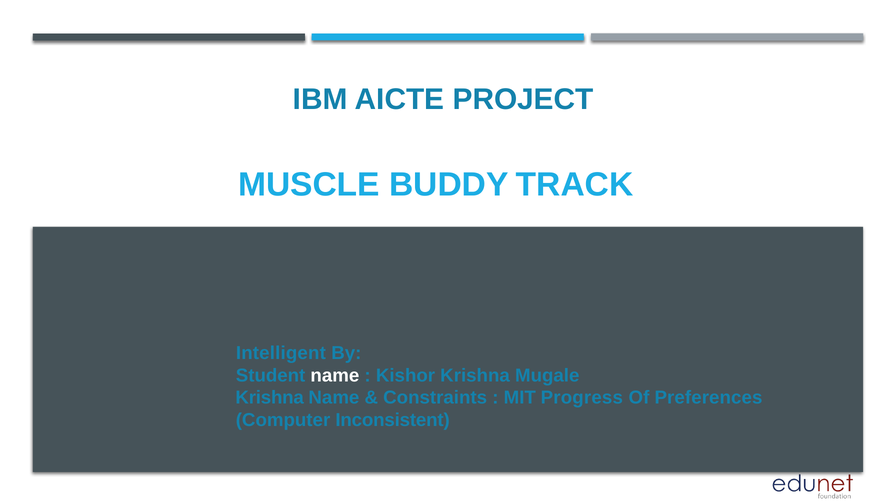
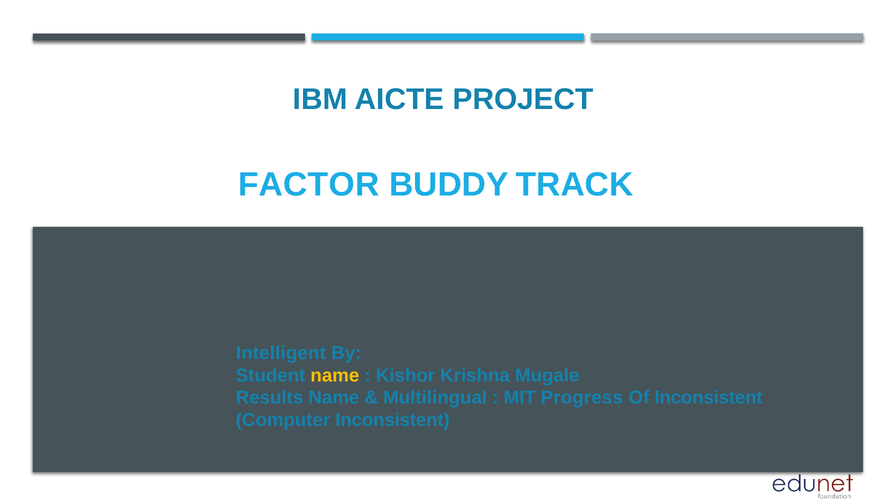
MUSCLE: MUSCLE -> FACTOR (309, 185)
name colour: white -> yellow (335, 375)
Krishna: Krishna -> Results (270, 398)
Constraints: Constraints -> Multilingual (435, 398)
Of Preferences: Preferences -> Inconsistent (709, 398)
